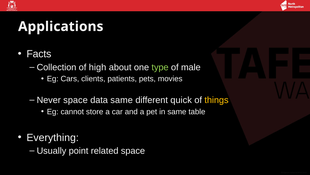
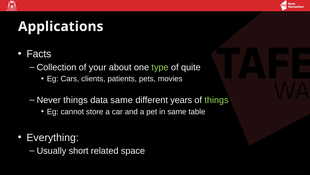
high: high -> your (98, 67)
male: male -> quite (191, 67)
Never space: space -> things (76, 100)
quick: quick -> years (181, 100)
things colour: yellow -> light green (216, 100)
point: point -> short (79, 150)
